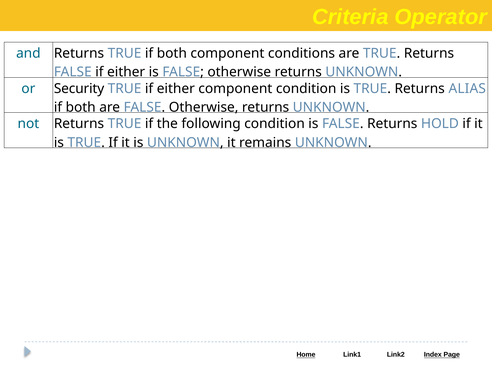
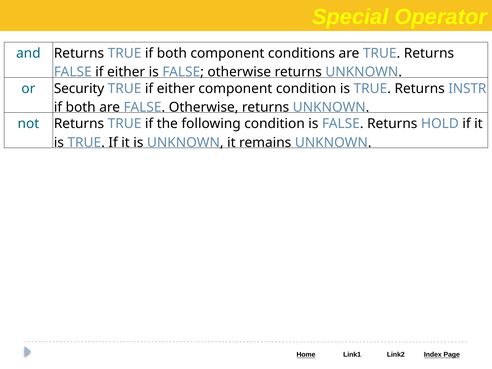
Criteria: Criteria -> Special (350, 17)
ALIAS: ALIAS -> INSTR (467, 89)
